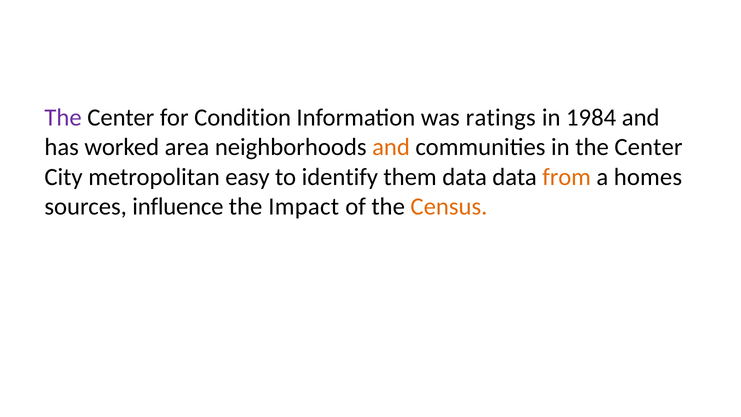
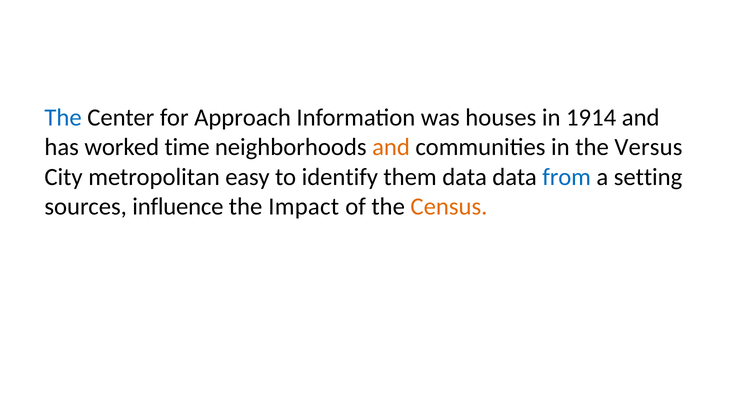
The colour: purple -> blue (63, 118)
Condition: Condition -> Approach (243, 118)
ratings: ratings -> houses (501, 118)
1984: 1984 -> 1914 (591, 118)
area: area -> time (187, 147)
in the Center: Center -> Versus (648, 147)
from colour: orange -> blue (567, 177)
homes: homes -> setting (648, 177)
